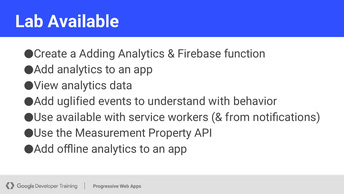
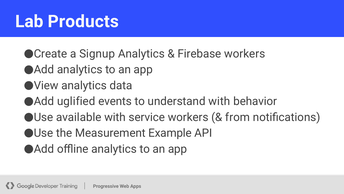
Lab Available: Available -> Products (83, 21)
Adding: Adding -> Signup (97, 54)
Firebase function: function -> workers (245, 54)
Property: Property -> Example (170, 133)
